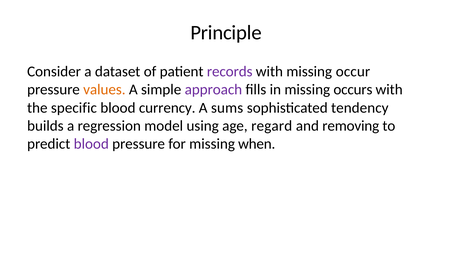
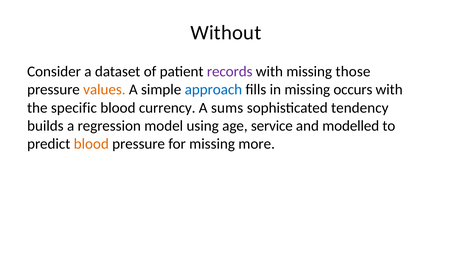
Principle: Principle -> Without (226, 33)
occur: occur -> those (353, 72)
approach colour: purple -> blue (213, 90)
regard: regard -> service (272, 126)
removing: removing -> modelled (351, 126)
blood colour: purple -> orange (91, 144)
when: when -> more (257, 144)
